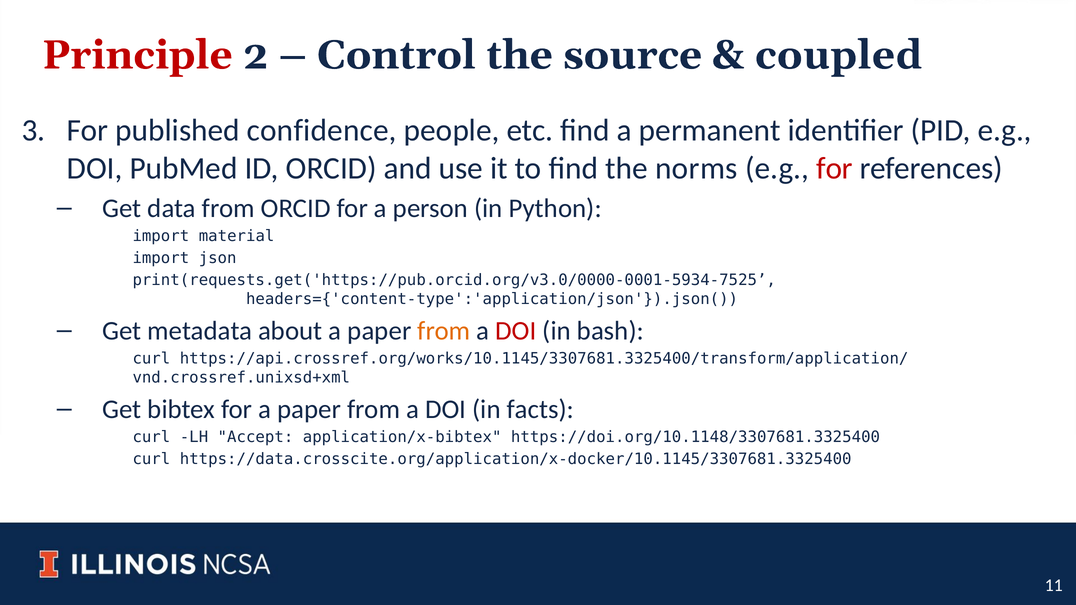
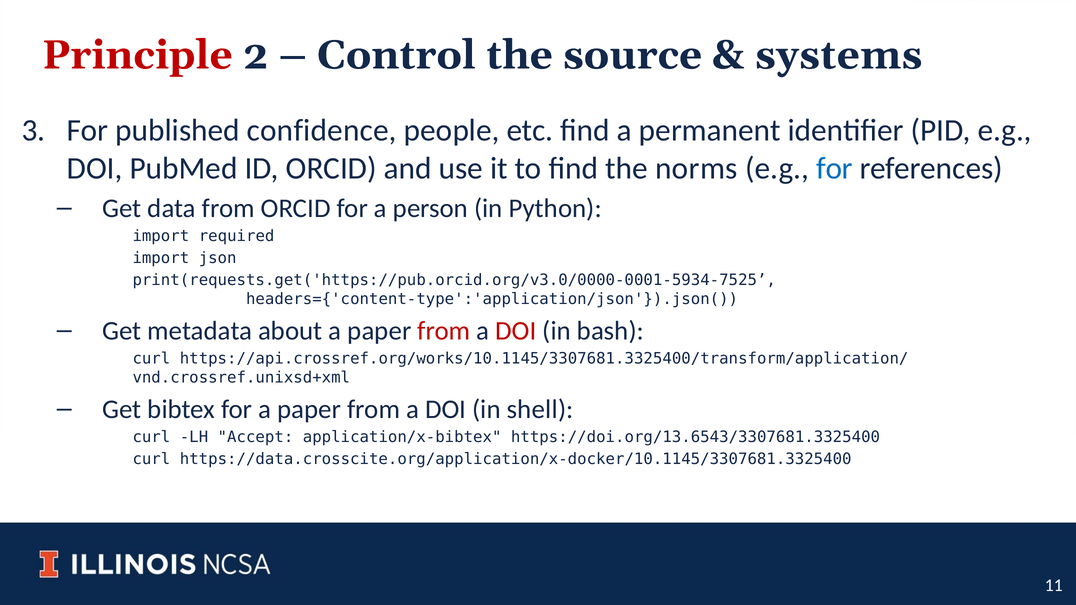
coupled: coupled -> systems (839, 55)
for colour: red -> blue (834, 168)
material: material -> required (237, 236)
from colour: orange -> red (444, 331)
facts: facts -> shell (540, 409)
https://doi.org/10.1148/3307681.3325400: https://doi.org/10.1148/3307681.3325400 -> https://doi.org/13.6543/3307681.3325400 (696, 437)
